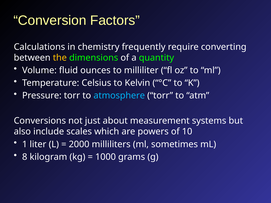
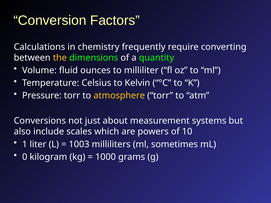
atmosphere colour: light blue -> yellow (119, 96)
2000: 2000 -> 1003 (79, 144)
8: 8 -> 0 (25, 157)
